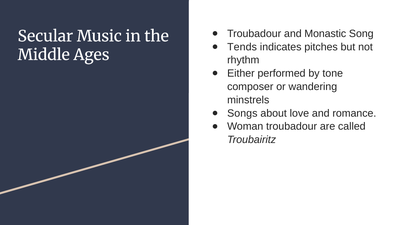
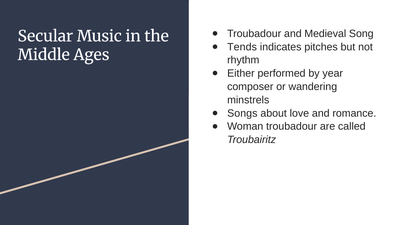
Monastic: Monastic -> Medieval (325, 34)
tone: tone -> year (333, 73)
